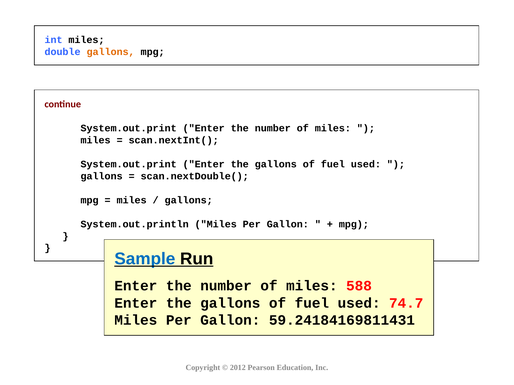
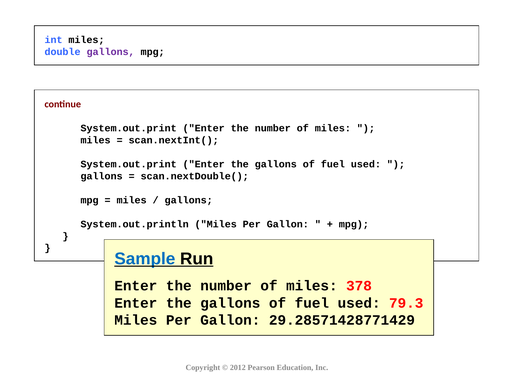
gallons colour: orange -> purple (111, 52)
588: 588 -> 378 (359, 286)
74.7: 74.7 -> 79.3 (406, 303)
59.24184169811431: 59.24184169811431 -> 29.28571428771429 (342, 321)
